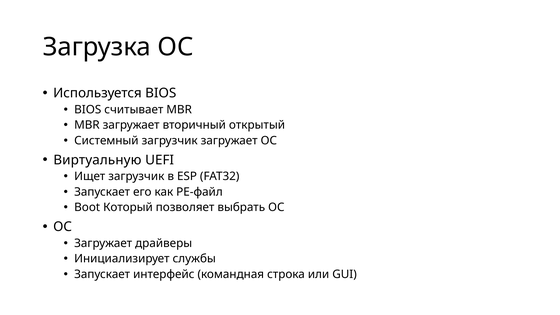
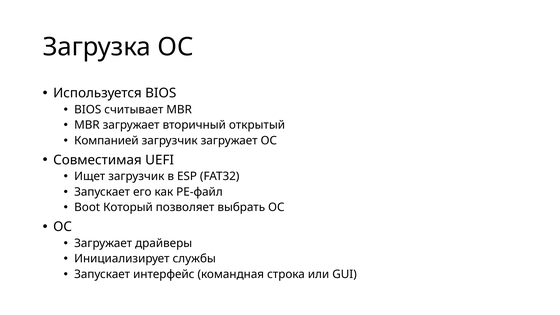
Системный: Системный -> Компанией (106, 141)
Виртуальную: Виртуальную -> Совместимая (97, 160)
